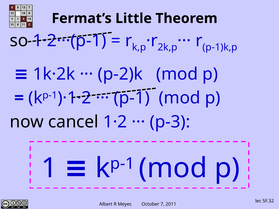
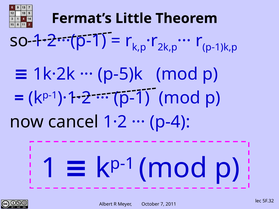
p-2)k: p-2)k -> p-5)k (120, 74)
p-3: p-3 -> p-4 (170, 122)
